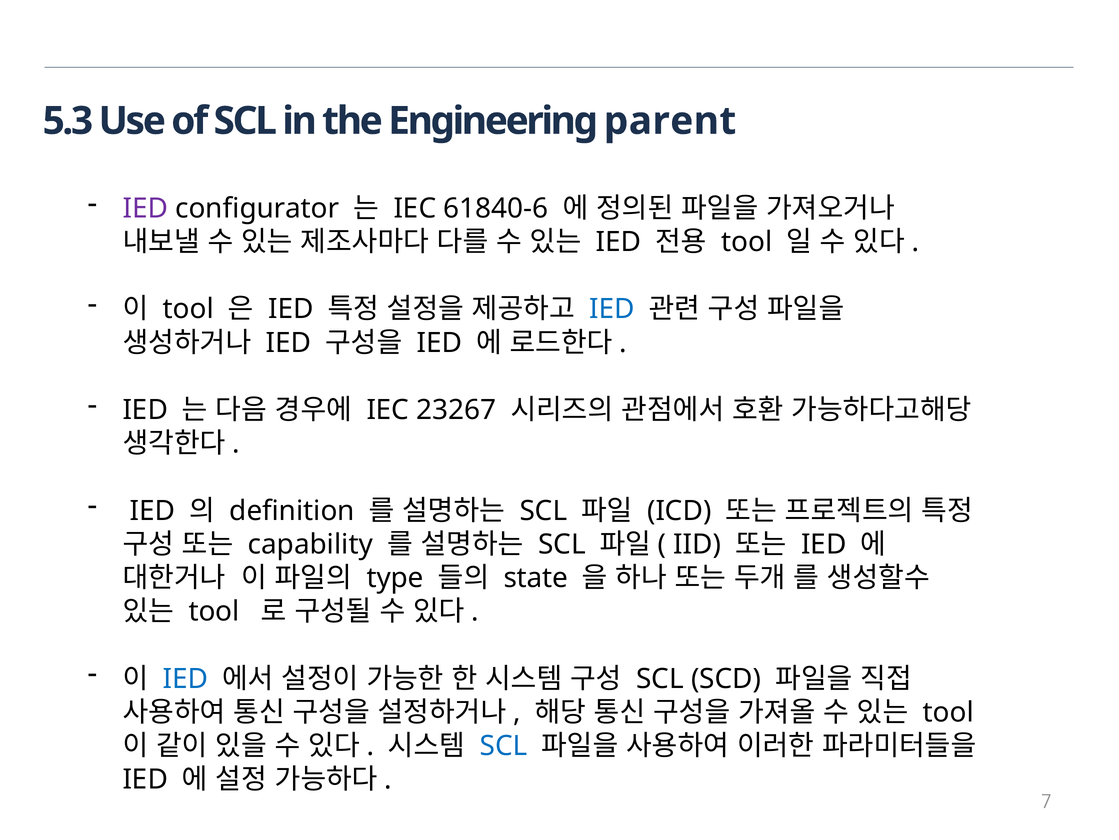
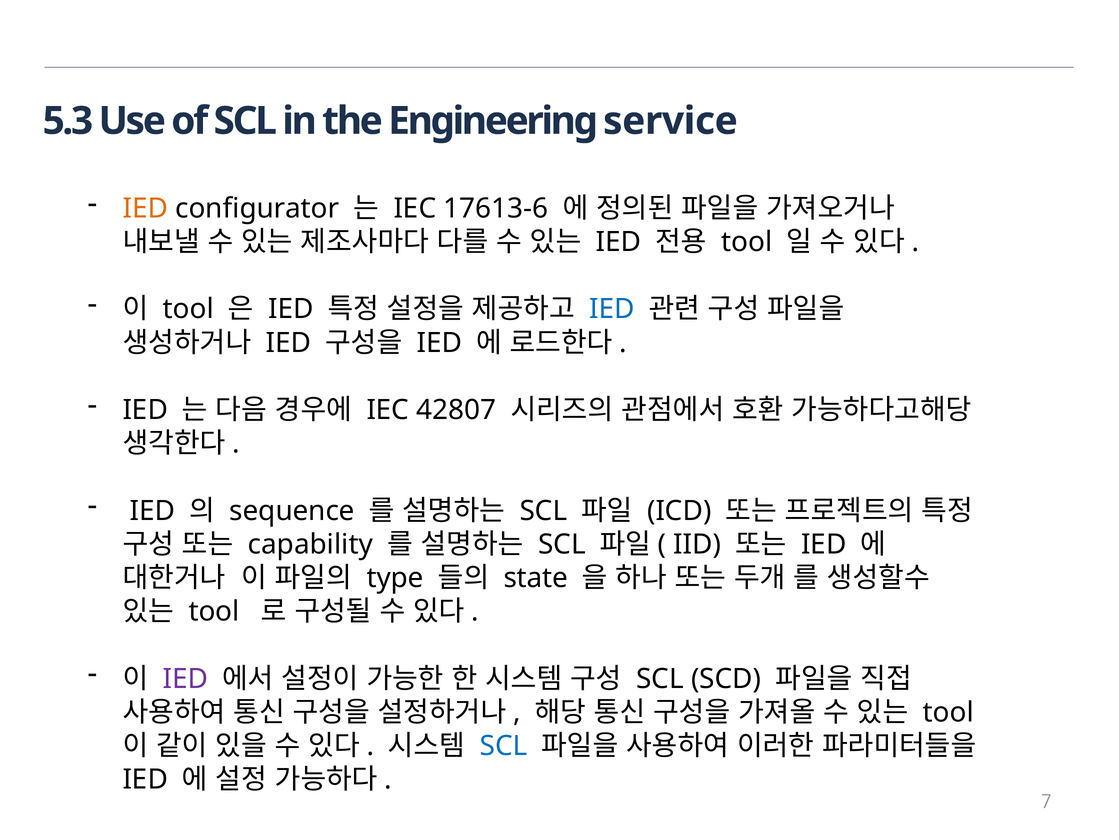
parent: parent -> service (670, 121)
IED colour: purple -> orange (145, 208)
61840-6: 61840-6 -> 17613-6 (496, 208)
23267: 23267 -> 42807 (456, 410)
definition: definition -> sequence (292, 510)
IED colour: blue -> purple (186, 678)
